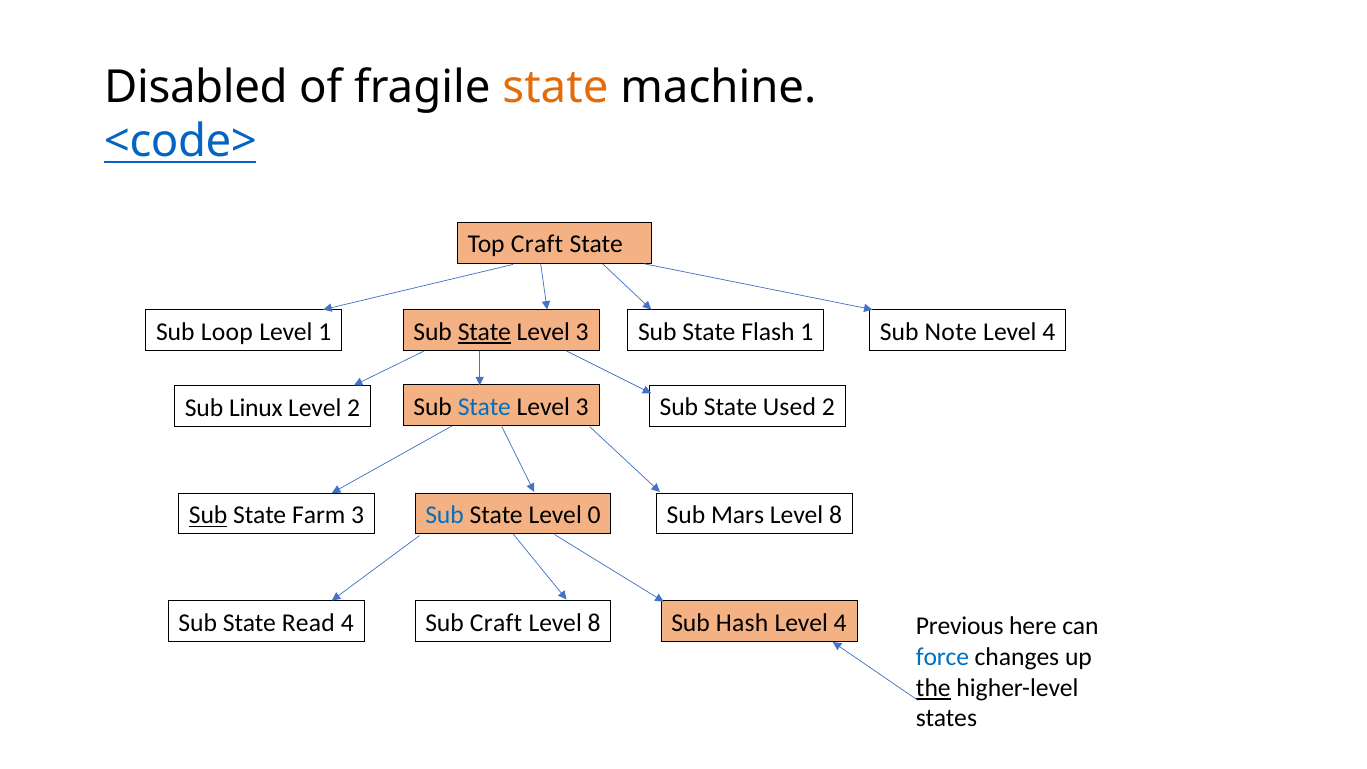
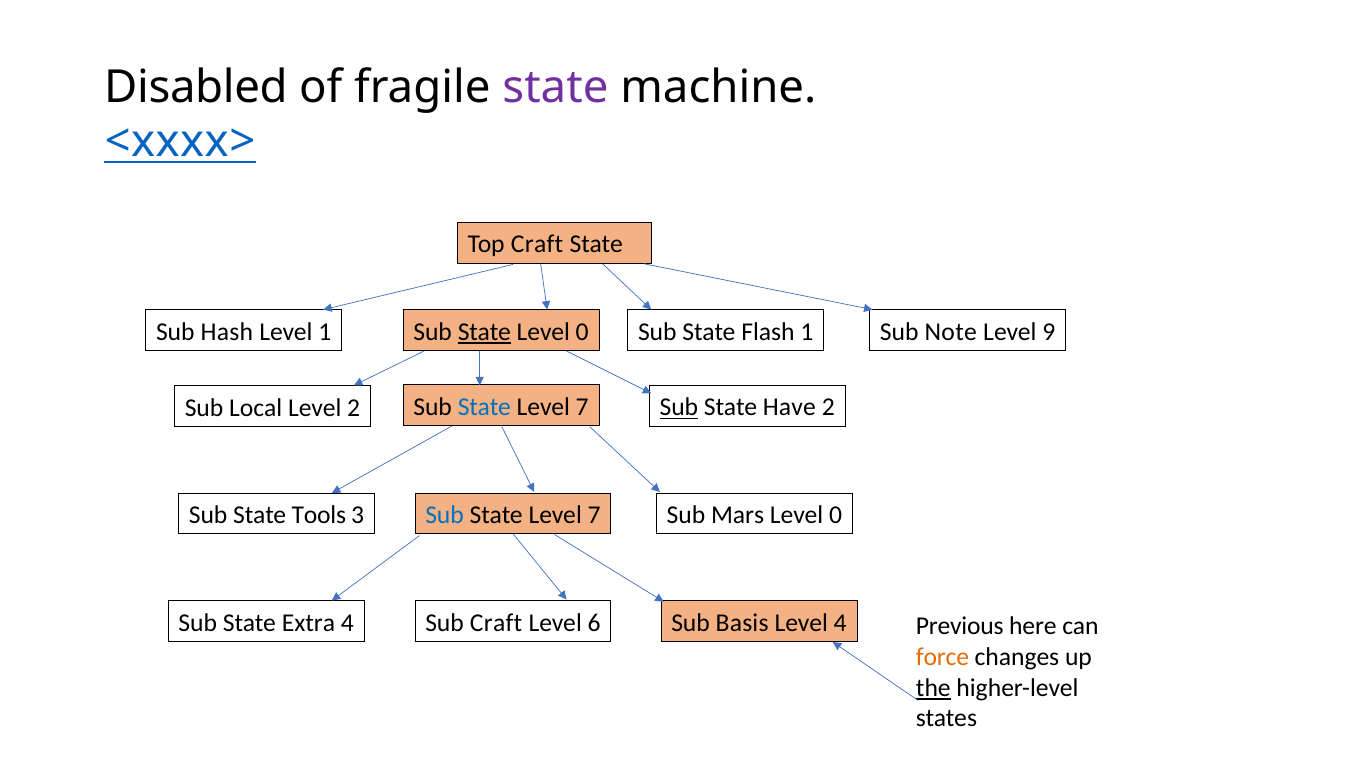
state colour: orange -> purple (555, 87)
<code>: <code> -> <xxxx> (180, 142)
Loop: Loop -> Hash (227, 332)
3: 3 -> 0 (582, 332)
4: 4 -> 9 (1049, 332)
3: 3 -> 7 (582, 407)
Linux: Linux -> Local (256, 408)
Sub underline: none -> present (679, 407)
Used: Used -> Have (789, 407)
Sub underline: present -> none (208, 515)
Farm: Farm -> Tools (319, 515)
0: 0 -> 7 (594, 515)
8: 8 -> 0 (836, 515)
Read: Read -> Extra (308, 623)
8: 8 -> 6 (594, 623)
Hash: Hash -> Basis (742, 623)
force colour: blue -> orange (943, 657)
